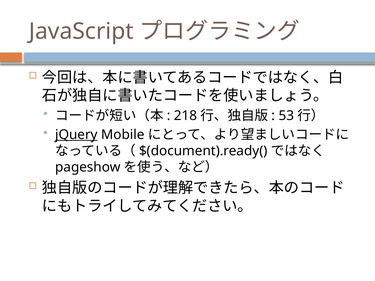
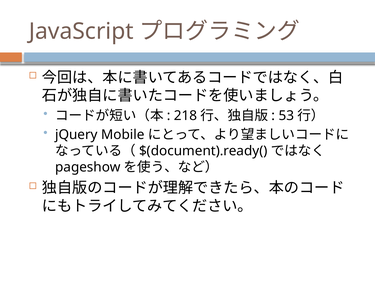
jQuery underline: present -> none (76, 135)
